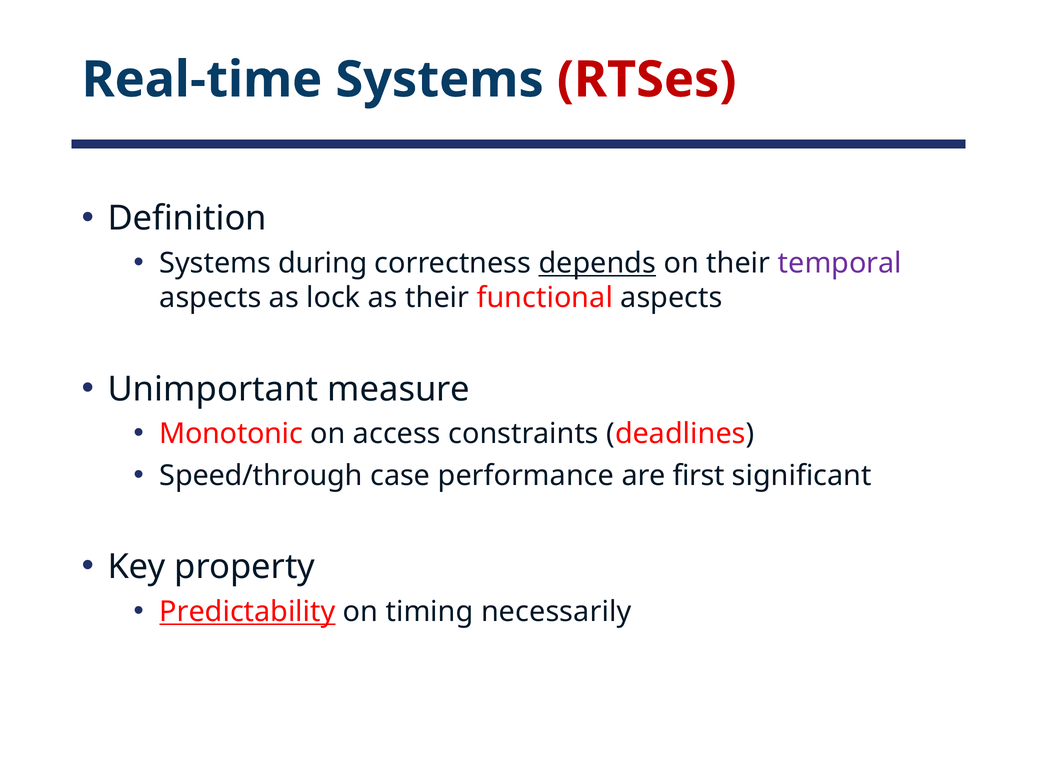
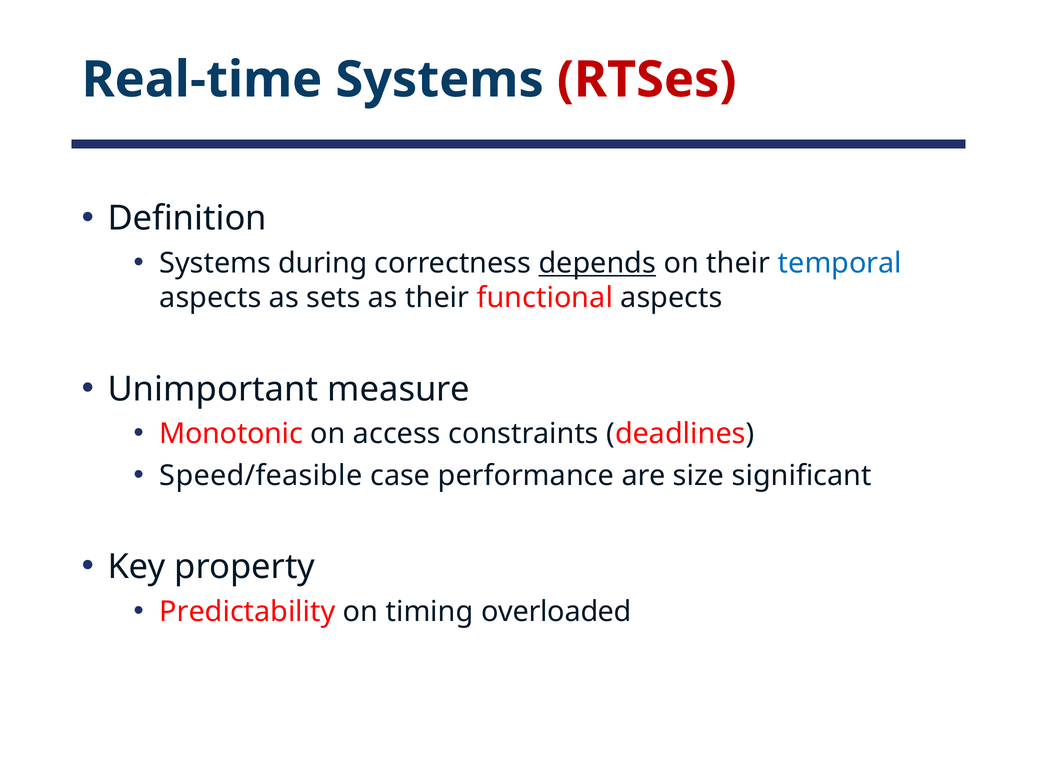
temporal colour: purple -> blue (840, 263)
lock: lock -> sets (333, 298)
Speed/through: Speed/through -> Speed/feasible (261, 476)
first: first -> size (699, 476)
Predictability underline: present -> none (247, 612)
necessarily: necessarily -> overloaded (556, 612)
